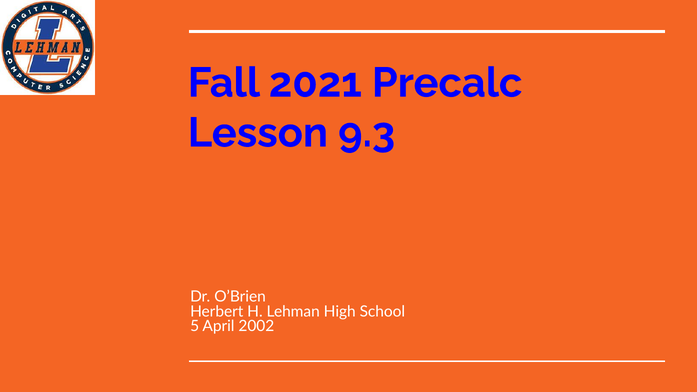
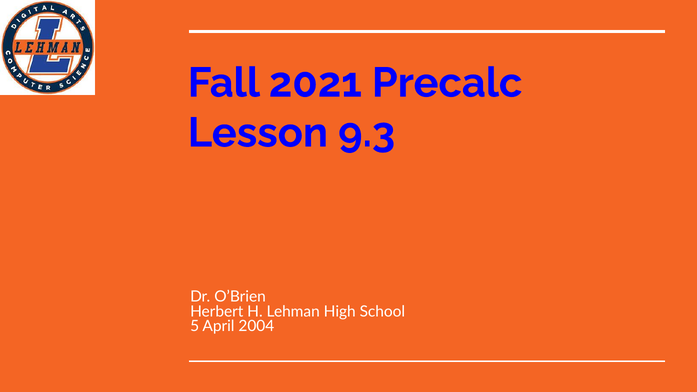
2002: 2002 -> 2004 (256, 326)
